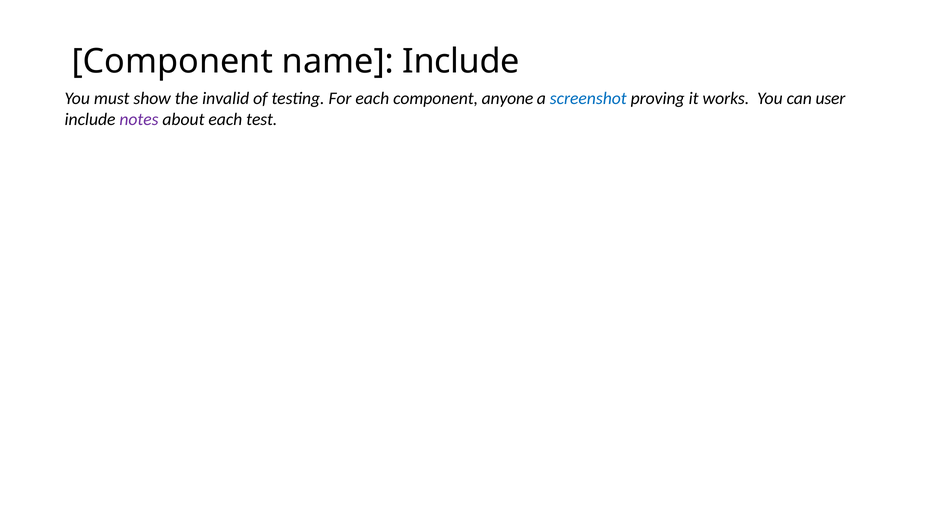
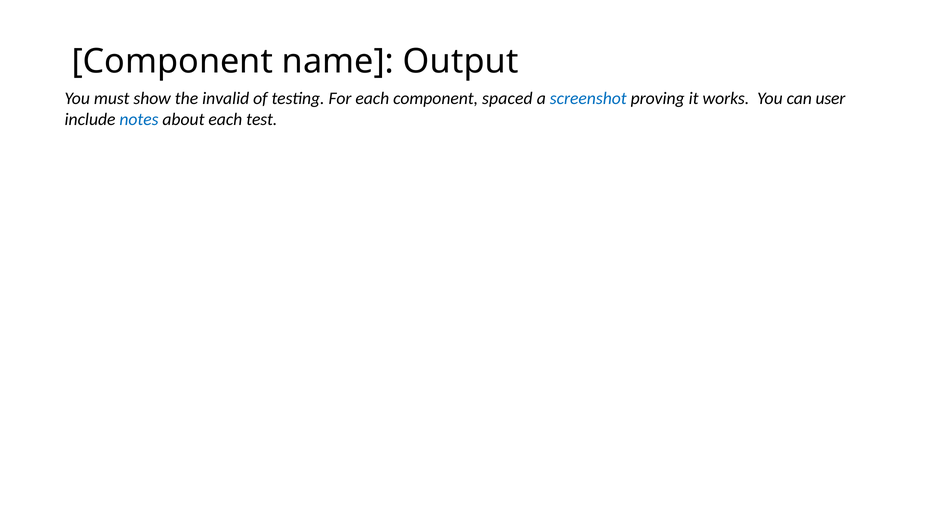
name Include: Include -> Output (461, 62)
anyone: anyone -> spaced (507, 98)
notes colour: purple -> blue (139, 120)
